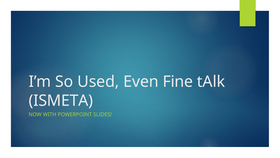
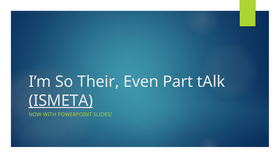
Used: Used -> Their (98, 81)
Fine: Fine -> Part (178, 81)
ISMETA underline: none -> present (61, 100)
